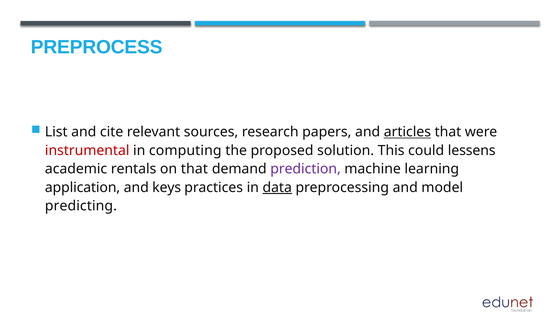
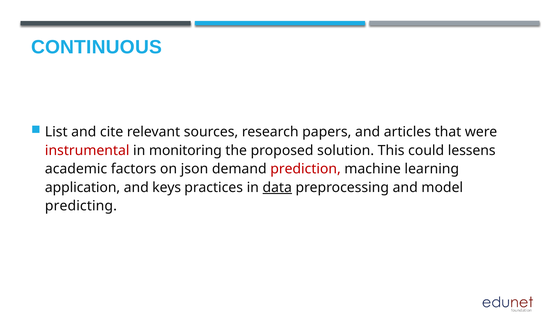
PREPROCESS: PREPROCESS -> CONTINUOUS (97, 47)
articles underline: present -> none (407, 132)
computing: computing -> monitoring (185, 150)
rentals: rentals -> factors (134, 169)
on that: that -> json (194, 169)
prediction colour: purple -> red (306, 169)
